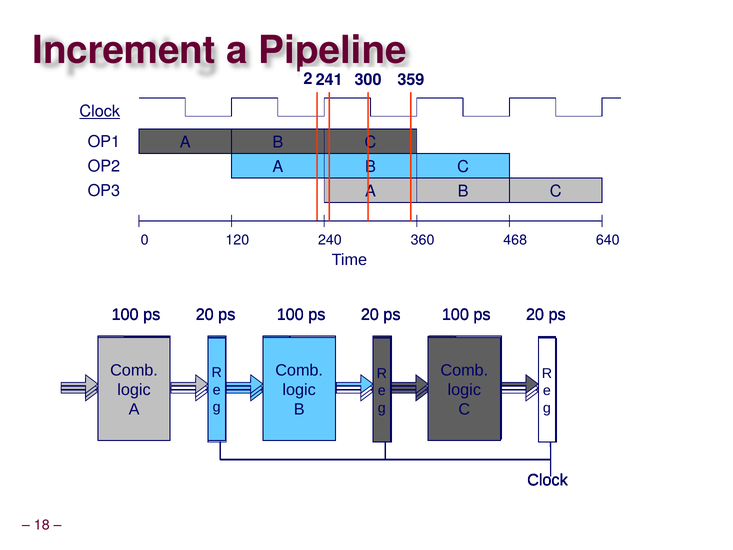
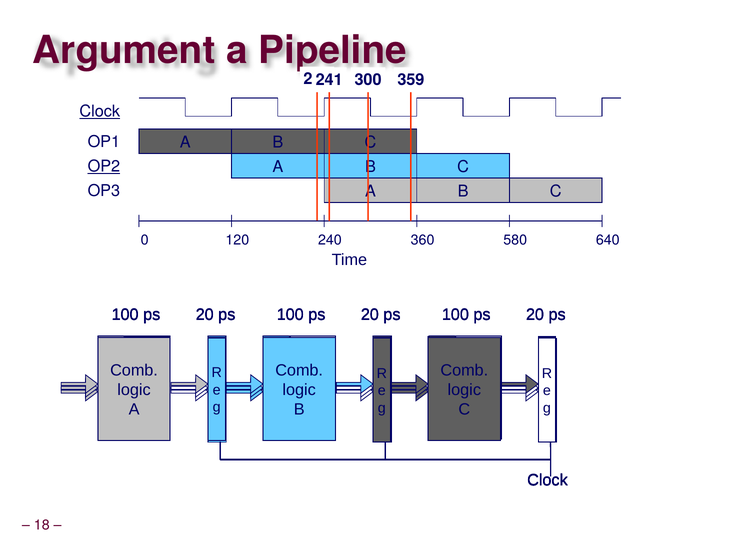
Increment: Increment -> Argument (124, 51)
OP2 underline: none -> present (104, 166)
468: 468 -> 580 (515, 240)
